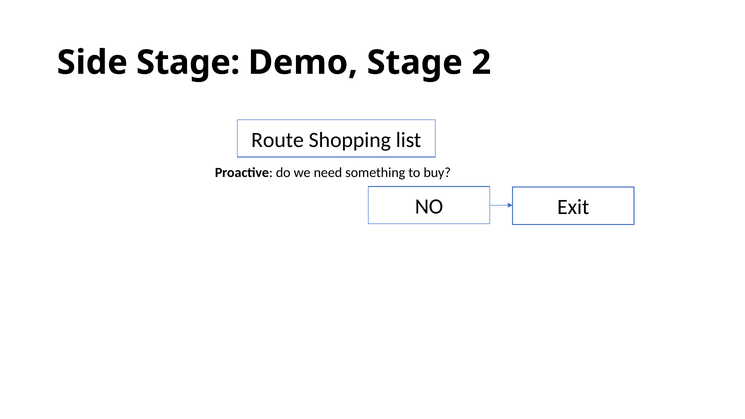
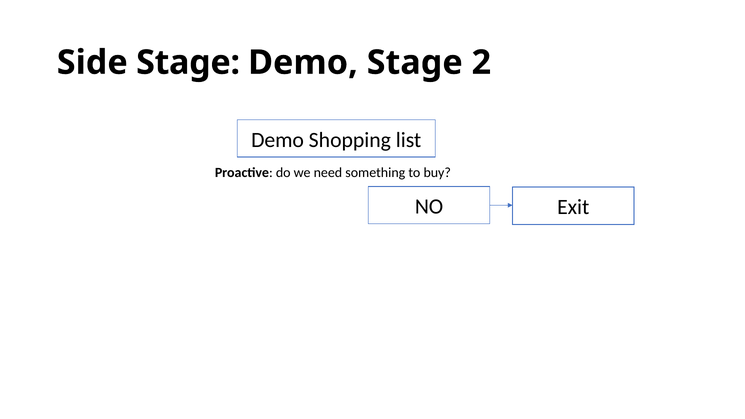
Route: Route -> Demo (278, 140)
